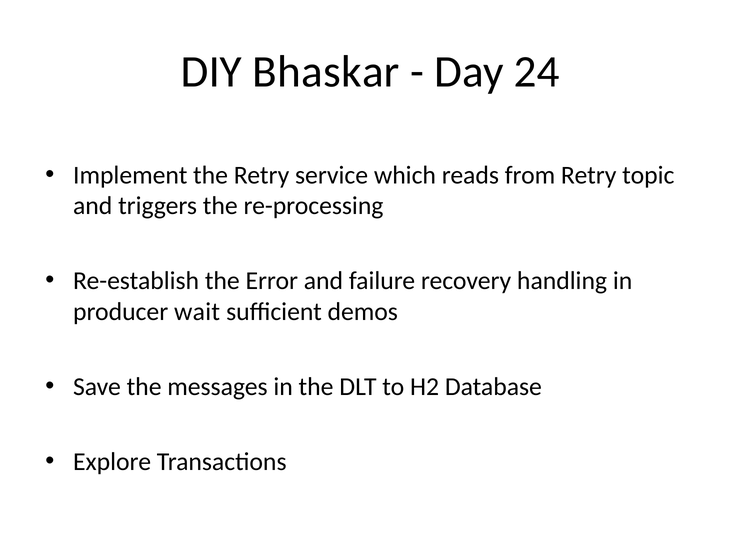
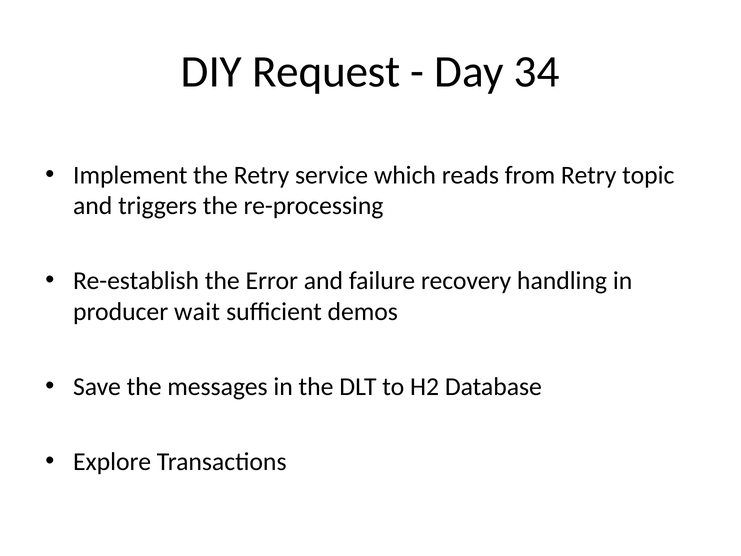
Bhaskar: Bhaskar -> Request (326, 72)
24: 24 -> 34 (537, 72)
